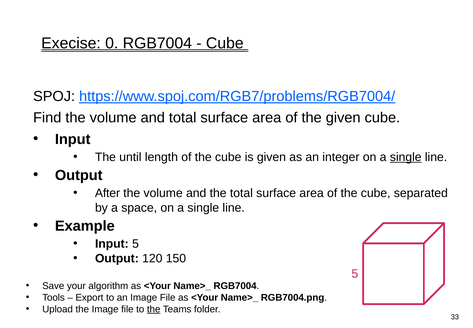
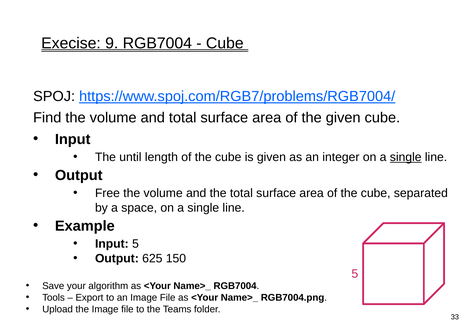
0: 0 -> 9 (112, 43)
After: After -> Free (107, 193)
120: 120 -> 625 (152, 258)
the underline: present -> none (154, 309)
